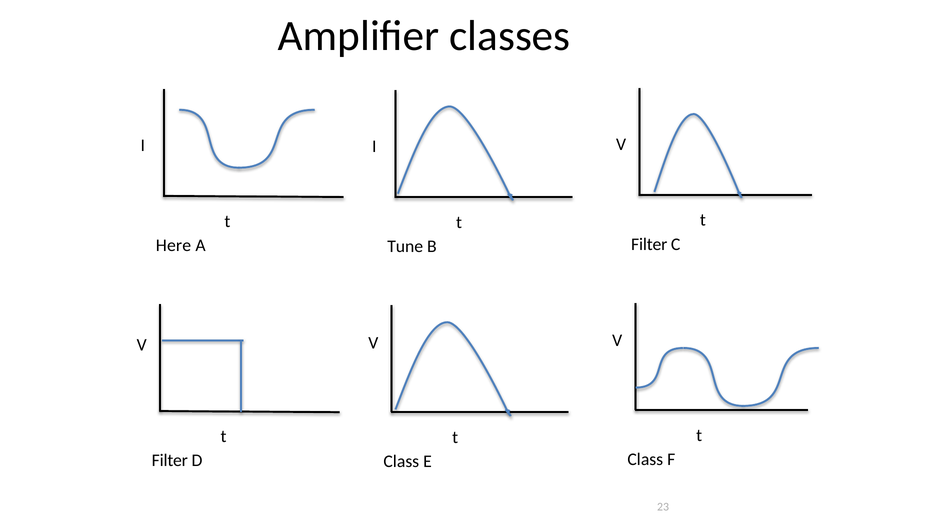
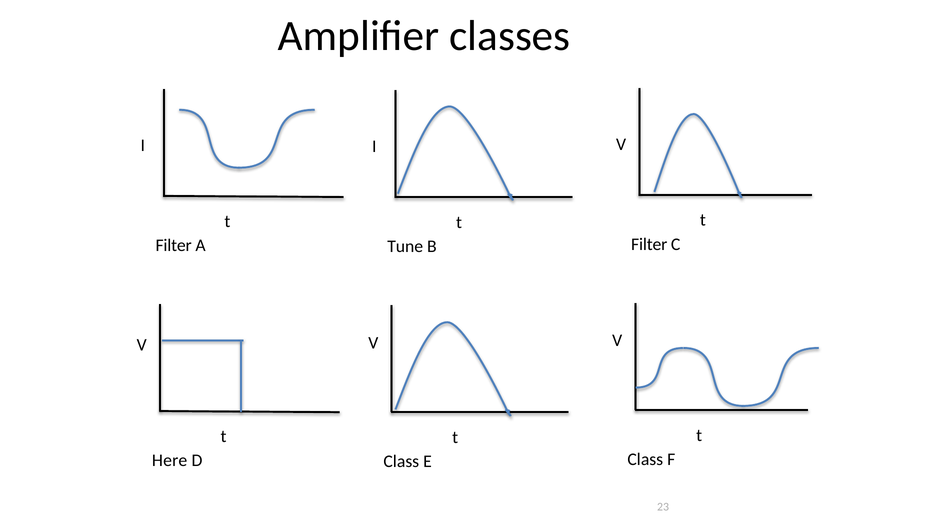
Here: Here -> Filter (174, 245)
Filter: Filter -> Here (170, 461)
